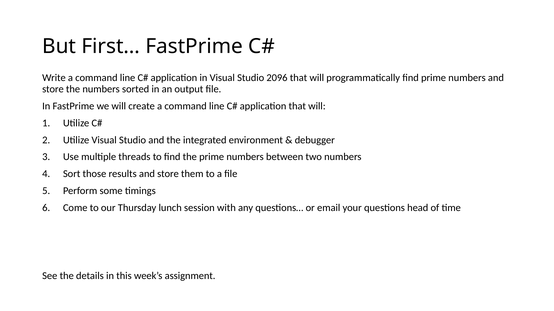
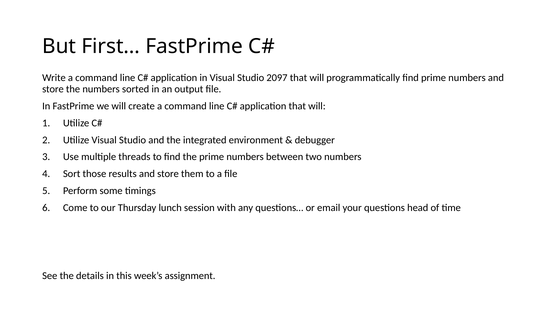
2096: 2096 -> 2097 (277, 78)
